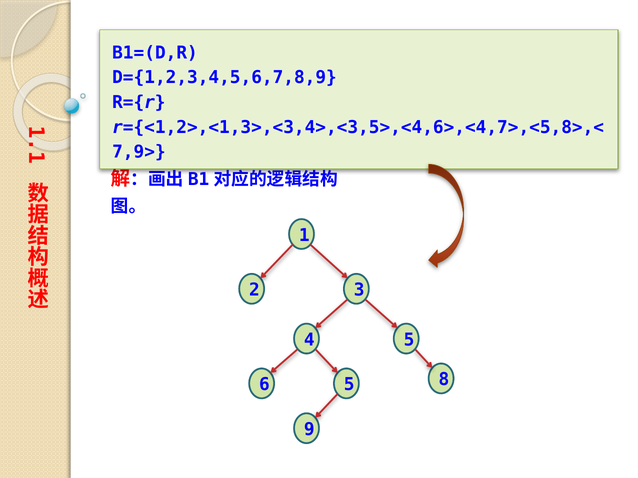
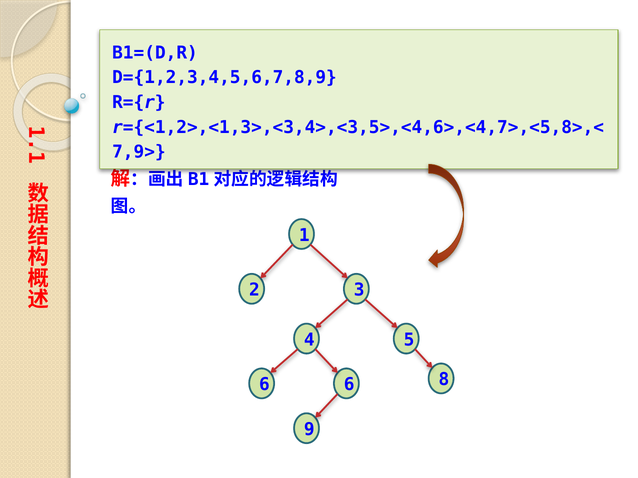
6 5: 5 -> 6 (349, 385)
